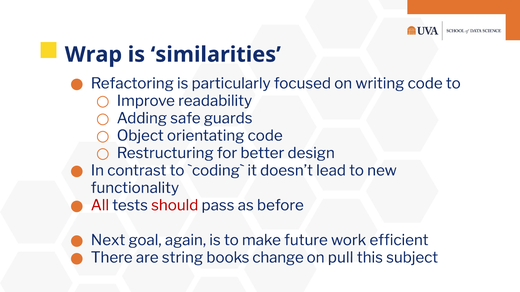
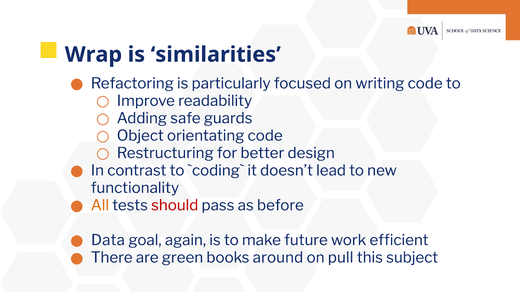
All colour: red -> orange (100, 206)
Next: Next -> Data (108, 241)
string: string -> green (182, 258)
change: change -> around (278, 258)
